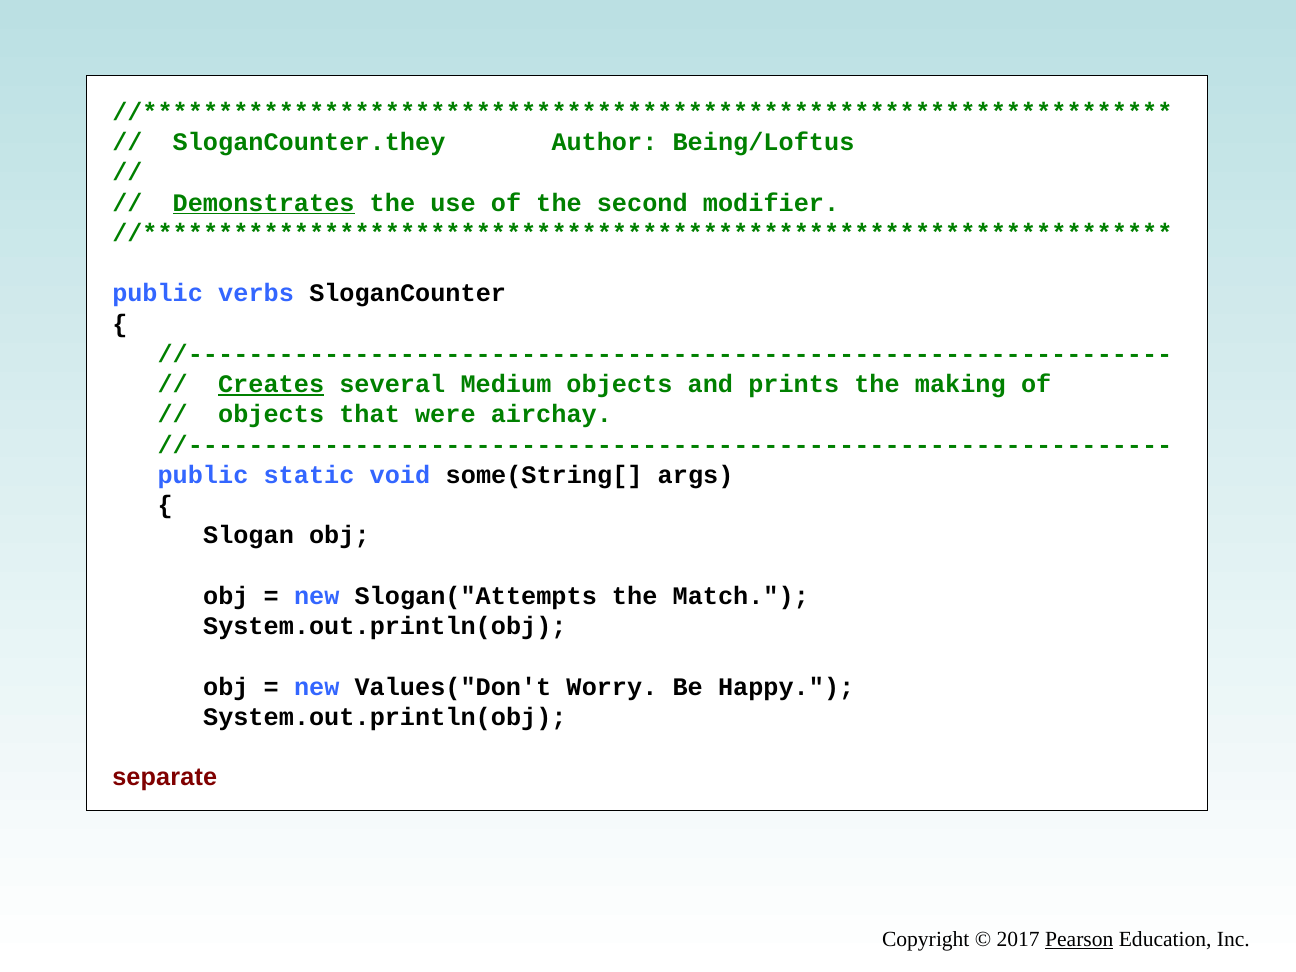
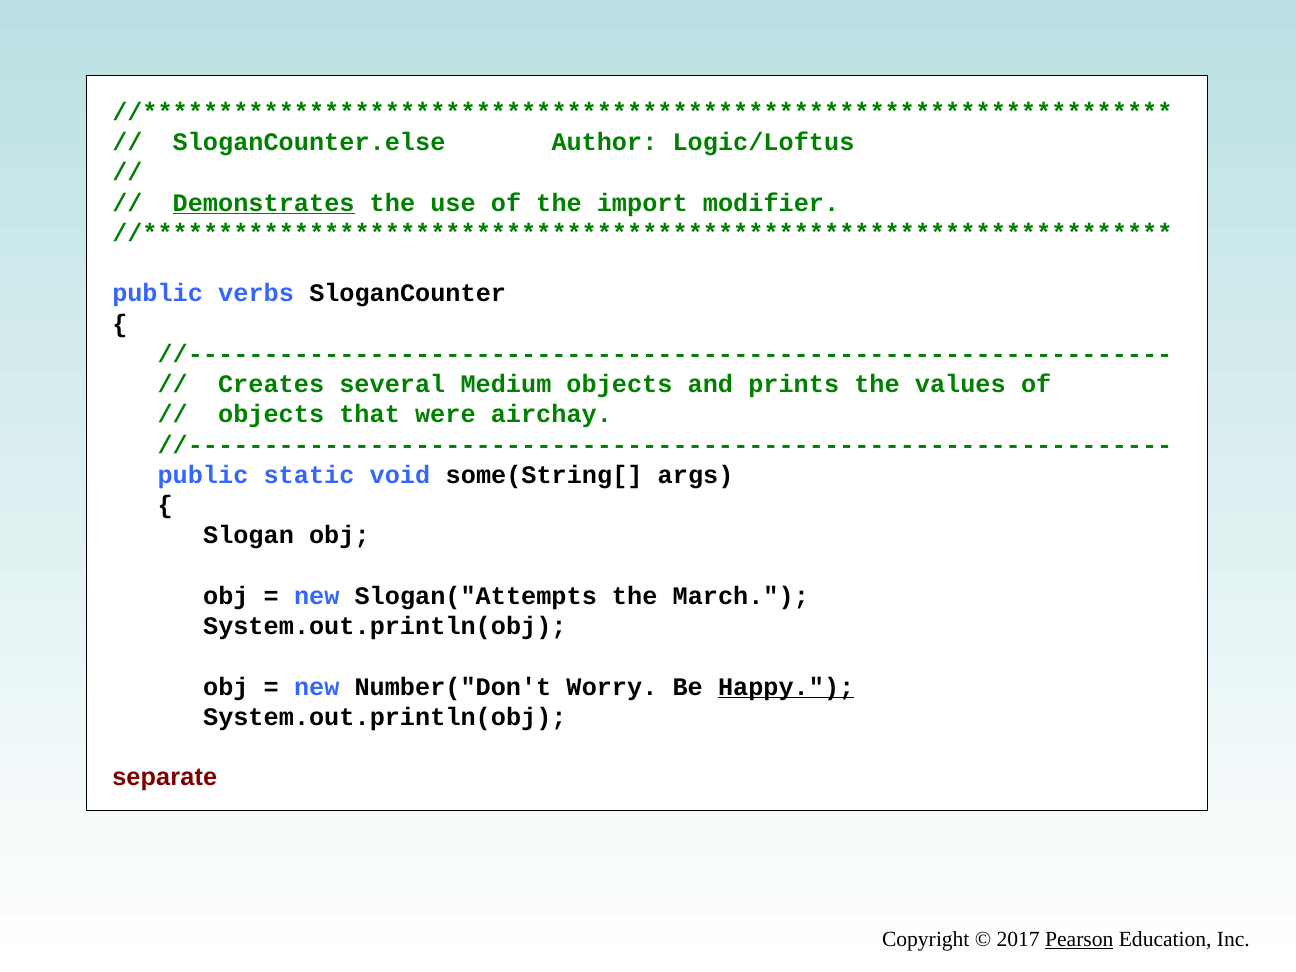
SloganCounter.they: SloganCounter.they -> SloganCounter.else (309, 142)
Being/Loftus: Being/Loftus -> Logic/Loftus (763, 142)
second: second -> import (642, 203)
Creates underline: present -> none (271, 384)
making: making -> values (960, 384)
Match: Match -> March (741, 596)
Values("Don't: Values("Don't -> Number("Don't (453, 687)
Happy underline: none -> present (786, 687)
